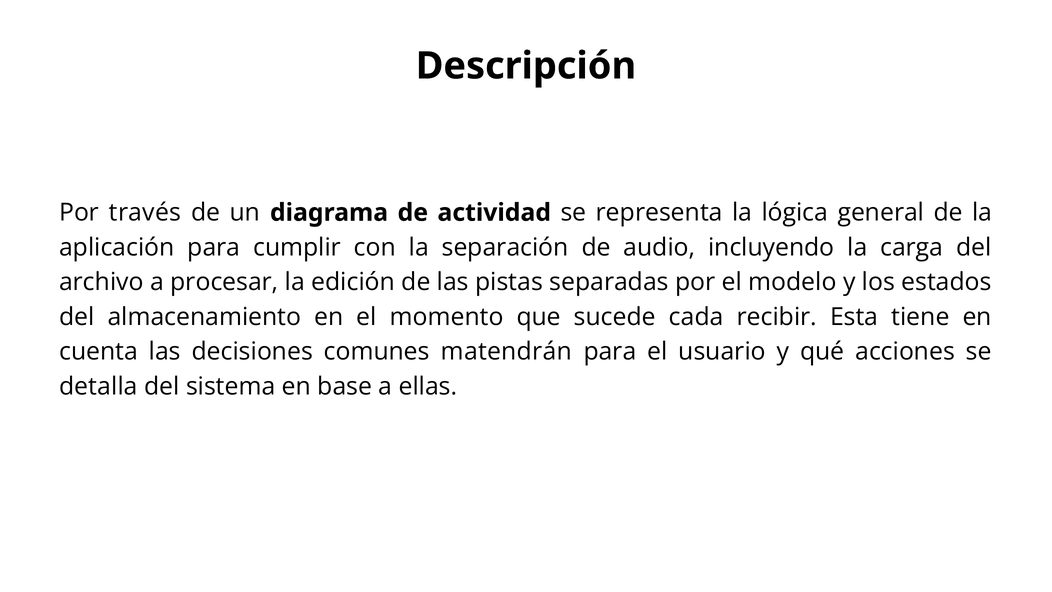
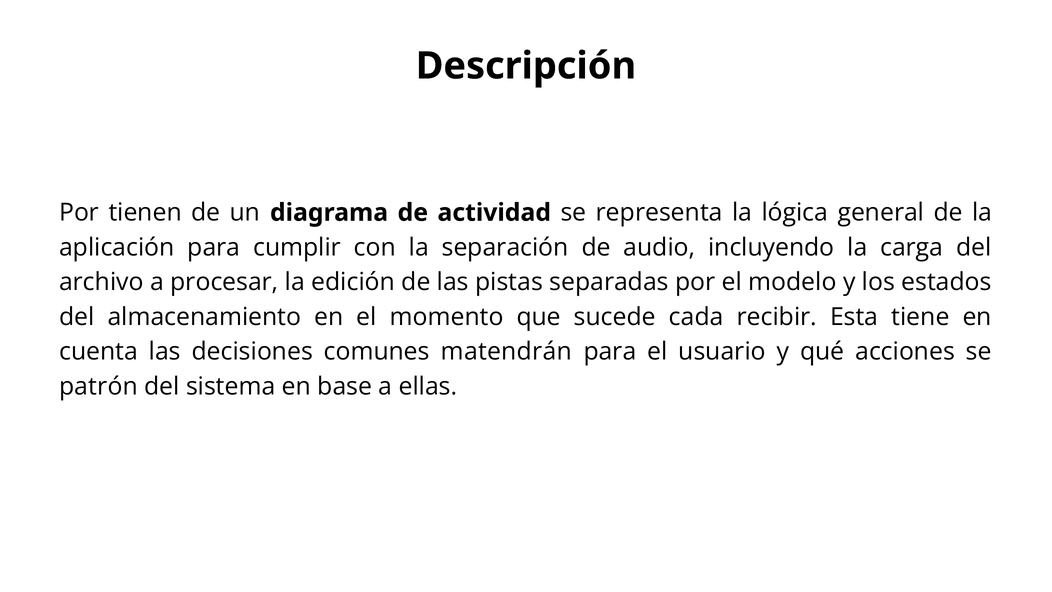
través: través -> tienen (145, 213)
detalla: detalla -> patrón (98, 386)
